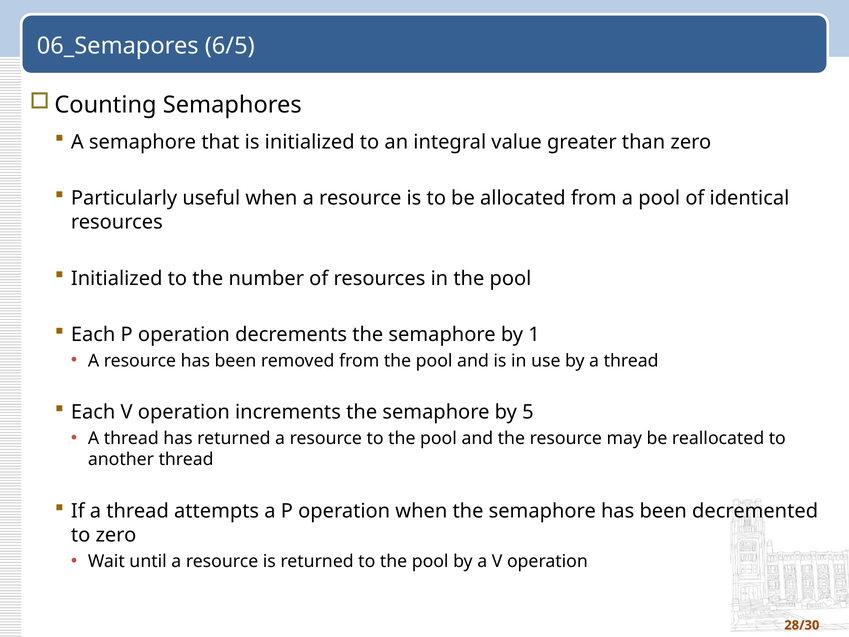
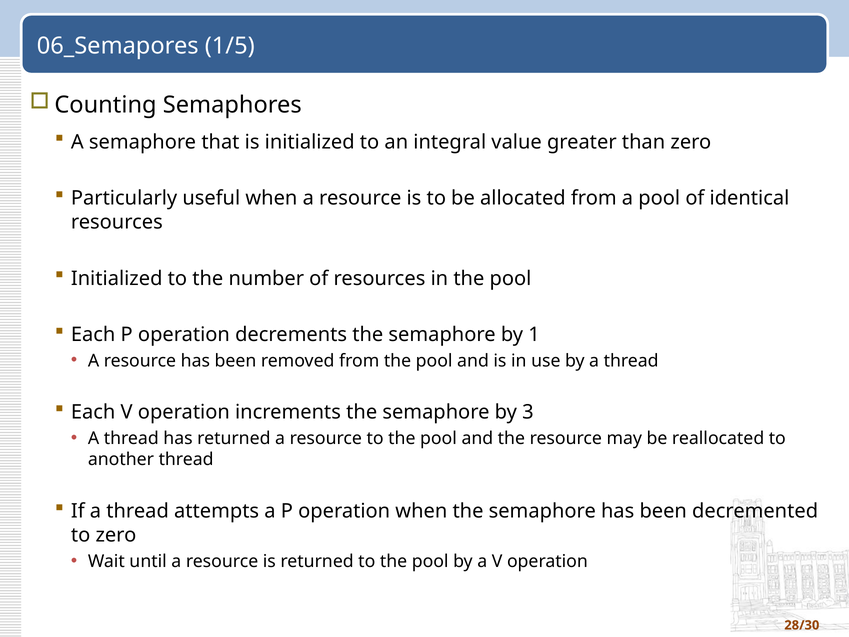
6/5: 6/5 -> 1/5 (230, 46)
5: 5 -> 3 (528, 412)
